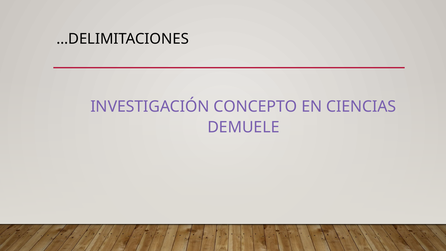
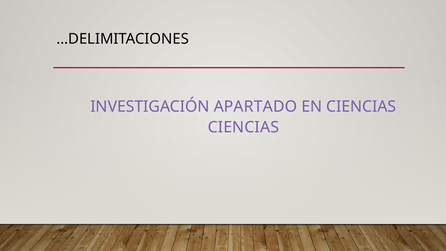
CONCEPTO: CONCEPTO -> APARTADO (255, 107)
DEMUELE: DEMUELE -> CIENCIAS (243, 127)
